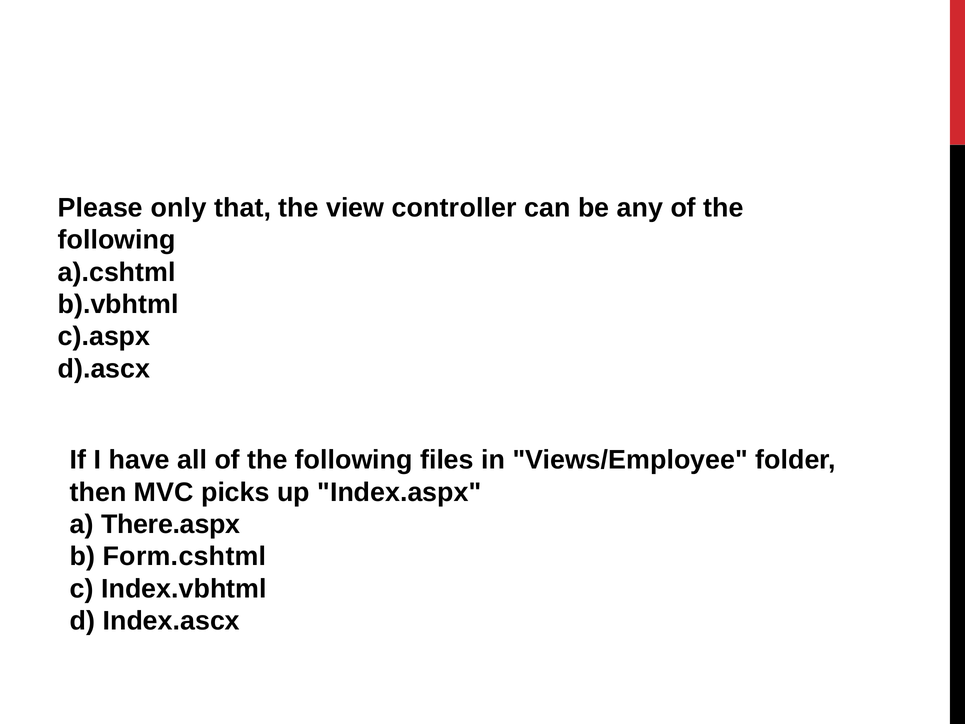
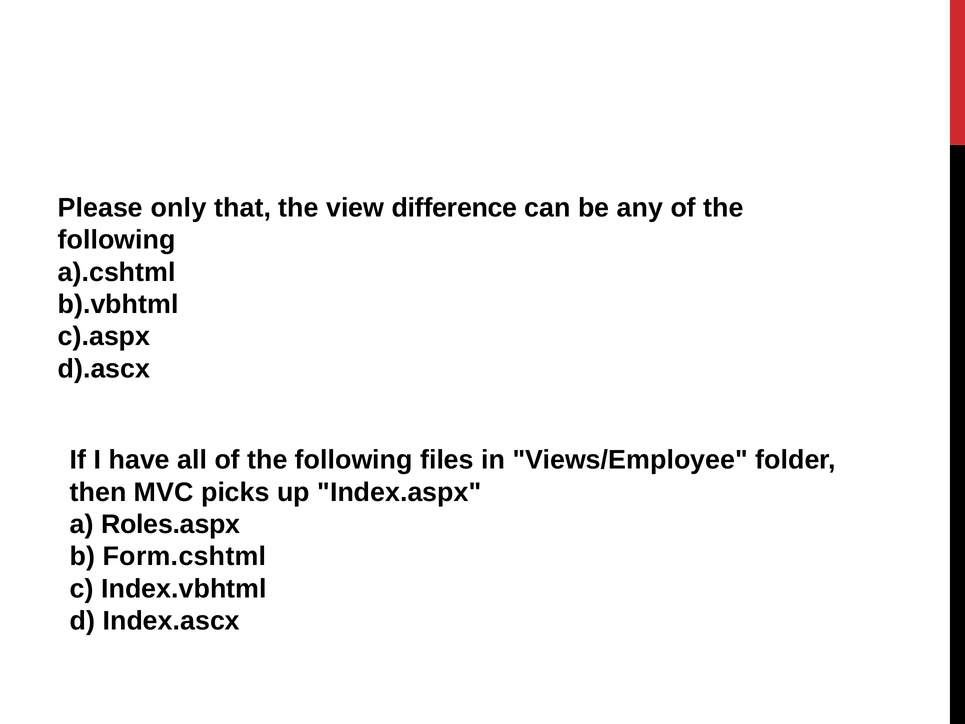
controller: controller -> difference (454, 208)
There.aspx: There.aspx -> Roles.aspx (171, 524)
